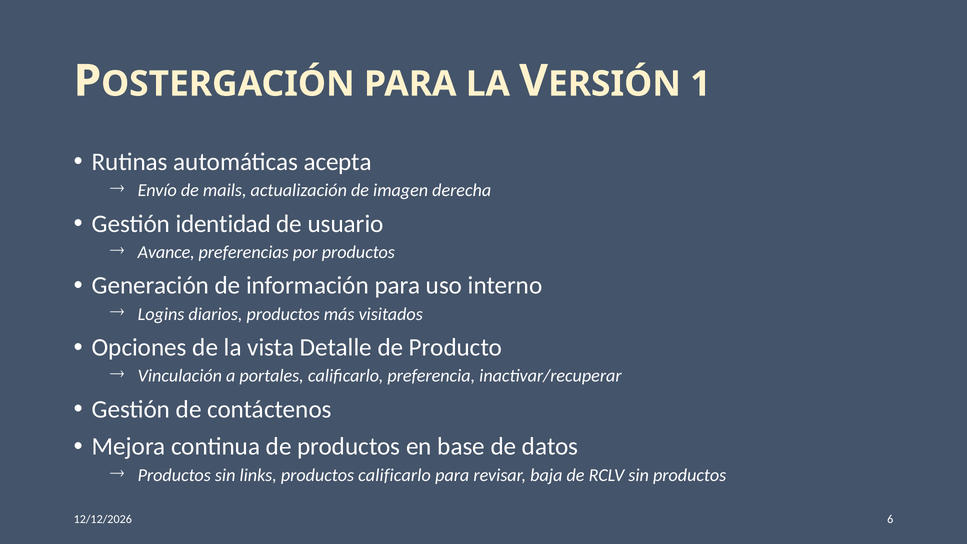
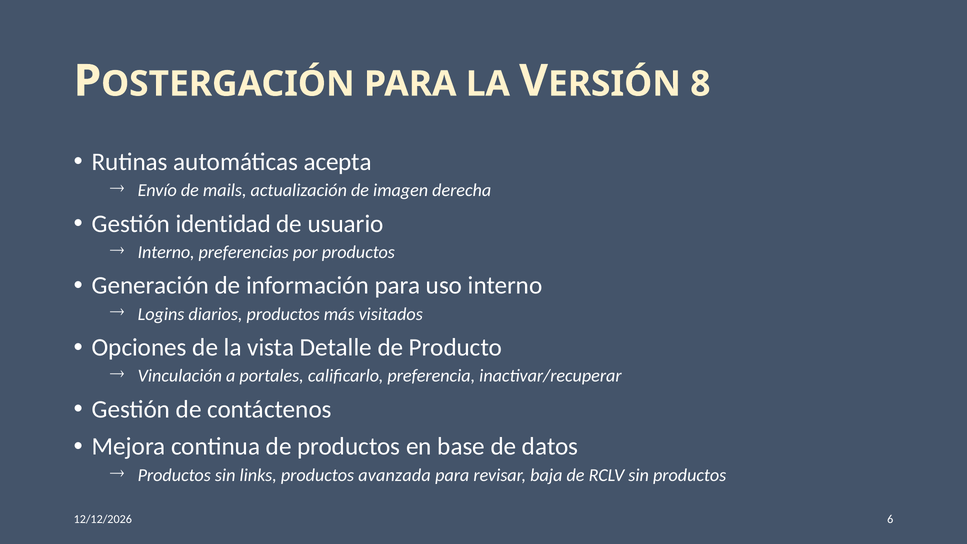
1: 1 -> 8 (700, 84)
Avance: Avance -> Interno (166, 252)
productos calificarlo: calificarlo -> avanzada (395, 475)
